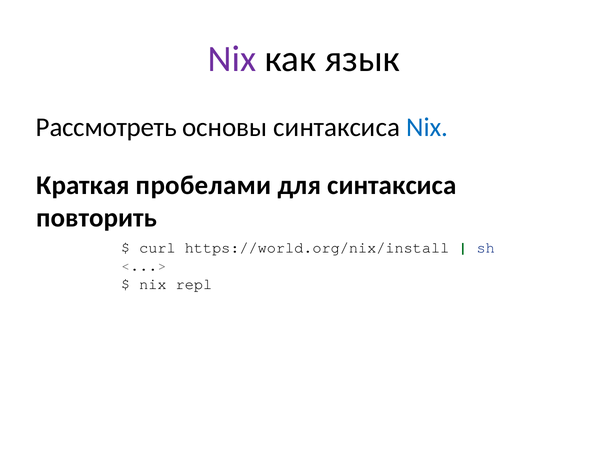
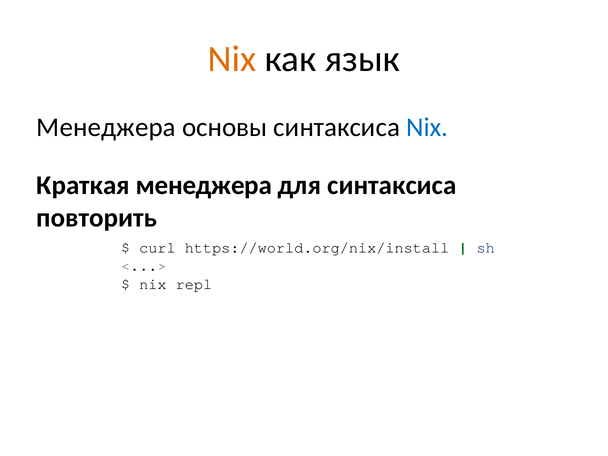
Nix colour: purple -> orange (232, 59)
Рассмотреть: Рассмотреть -> Менеджера (106, 128)
Краткая пробелами: пробелами -> менеджера (204, 185)
